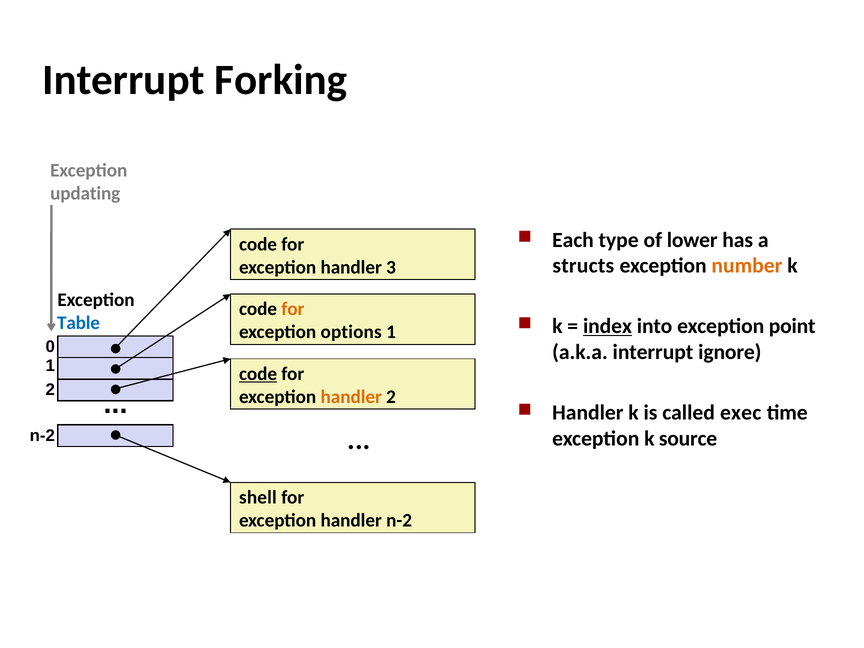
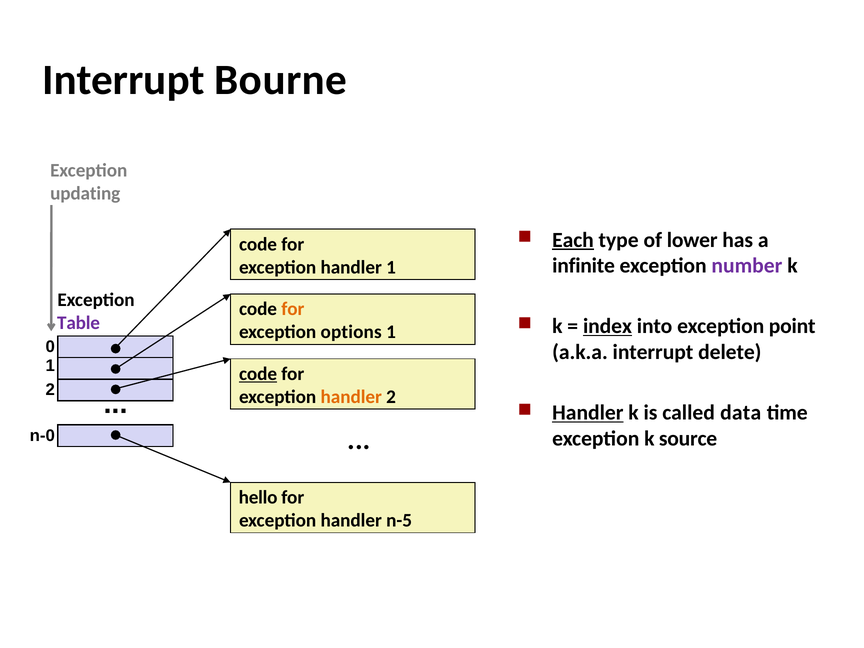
Forking: Forking -> Bourne (281, 80)
Each underline: none -> present (573, 240)
structs: structs -> infinite (584, 266)
number colour: orange -> purple (747, 266)
handler 3: 3 -> 1 (391, 267)
Table colour: blue -> purple (79, 323)
ignore: ignore -> delete (730, 352)
Handler underline: none -> present (588, 413)
exec: exec -> data (741, 413)
n-2: n-2 -> n-0 (42, 436)
shell: shell -> hello (258, 497)
handler n-2: n-2 -> n-5 (399, 520)
